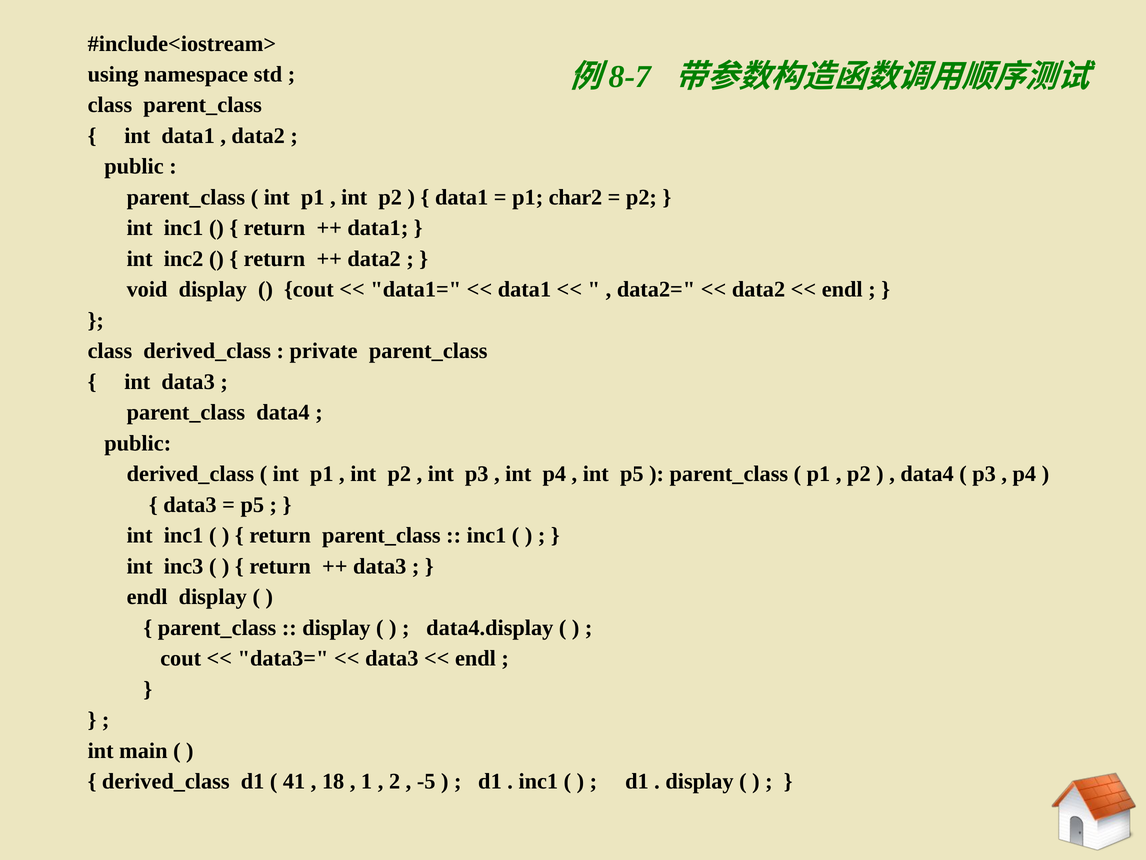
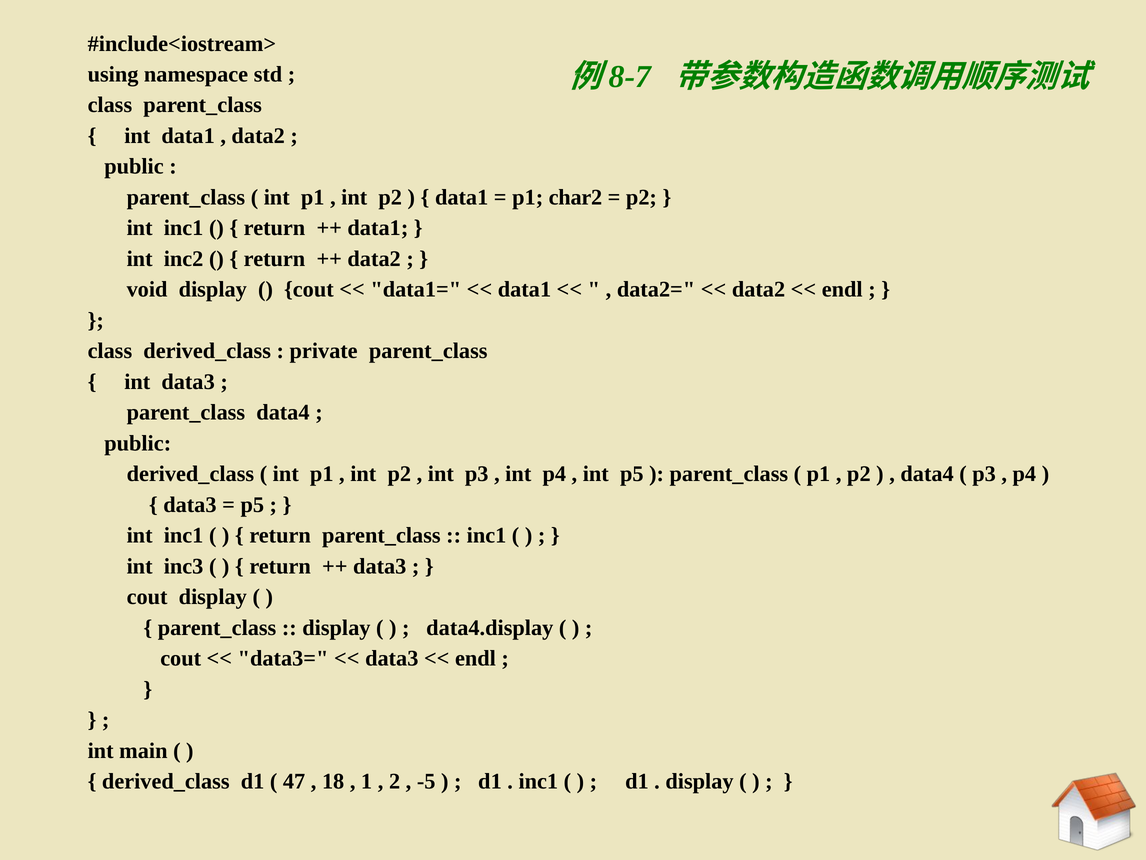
endl: endl -> cout (147, 597)
41: 41 -> 47 (294, 781)
